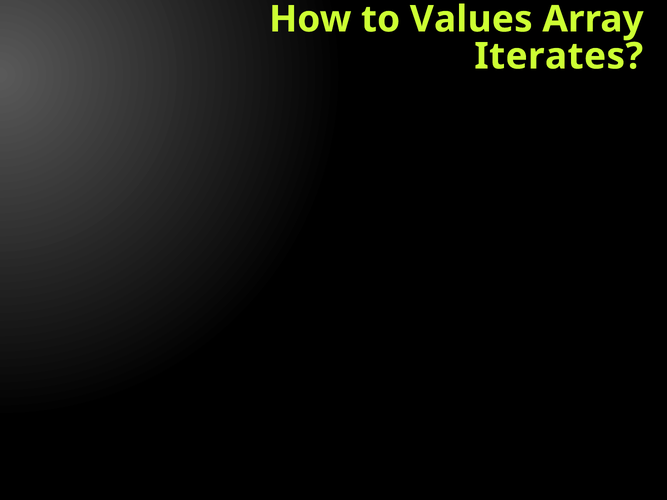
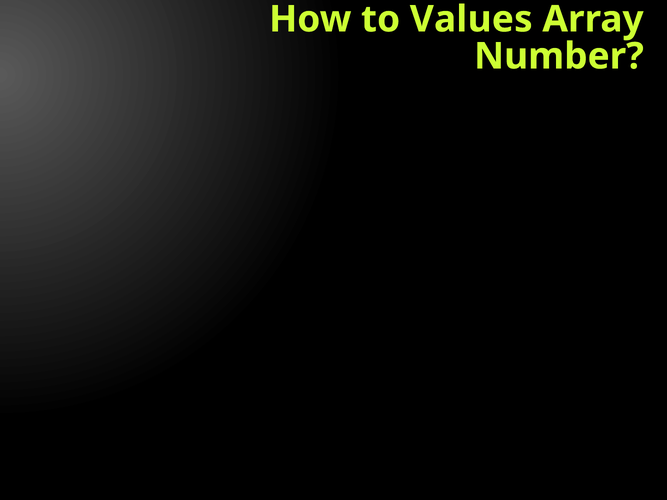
Iterates: Iterates -> Number (559, 56)
